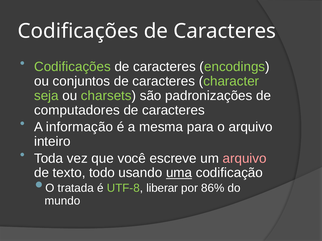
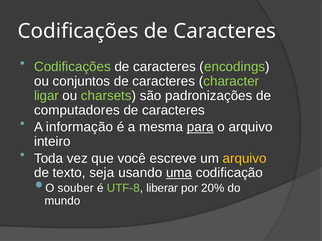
seja: seja -> ligar (46, 96)
para underline: none -> present (200, 127)
arquivo colour: pink -> yellow (245, 159)
todo: todo -> seja (102, 173)
tratada: tratada -> souber (76, 189)
86%: 86% -> 20% (213, 189)
